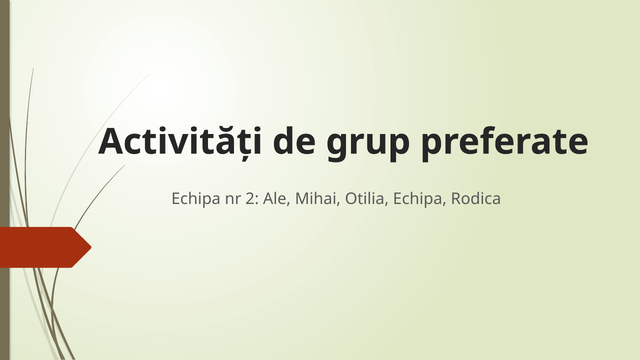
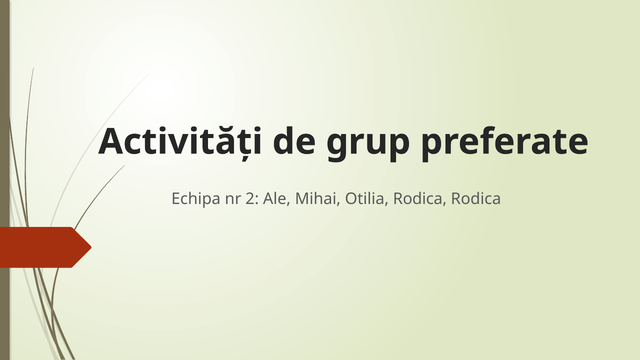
Otilia Echipa: Echipa -> Rodica (420, 199)
